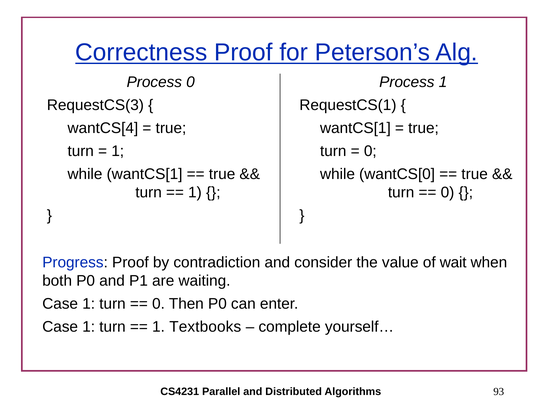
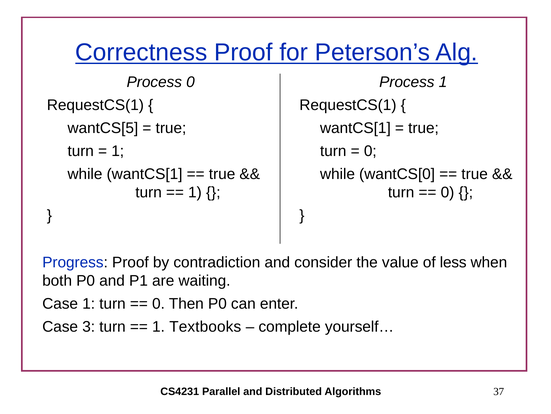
RequestCS(3: RequestCS(3 -> RequestCS(1 (95, 105)
wantCS[4: wantCS[4 -> wantCS[5 (103, 128)
wait: wait -> less (453, 262)
1: 1 -> 3 (89, 326)
93: 93 -> 37 (499, 391)
